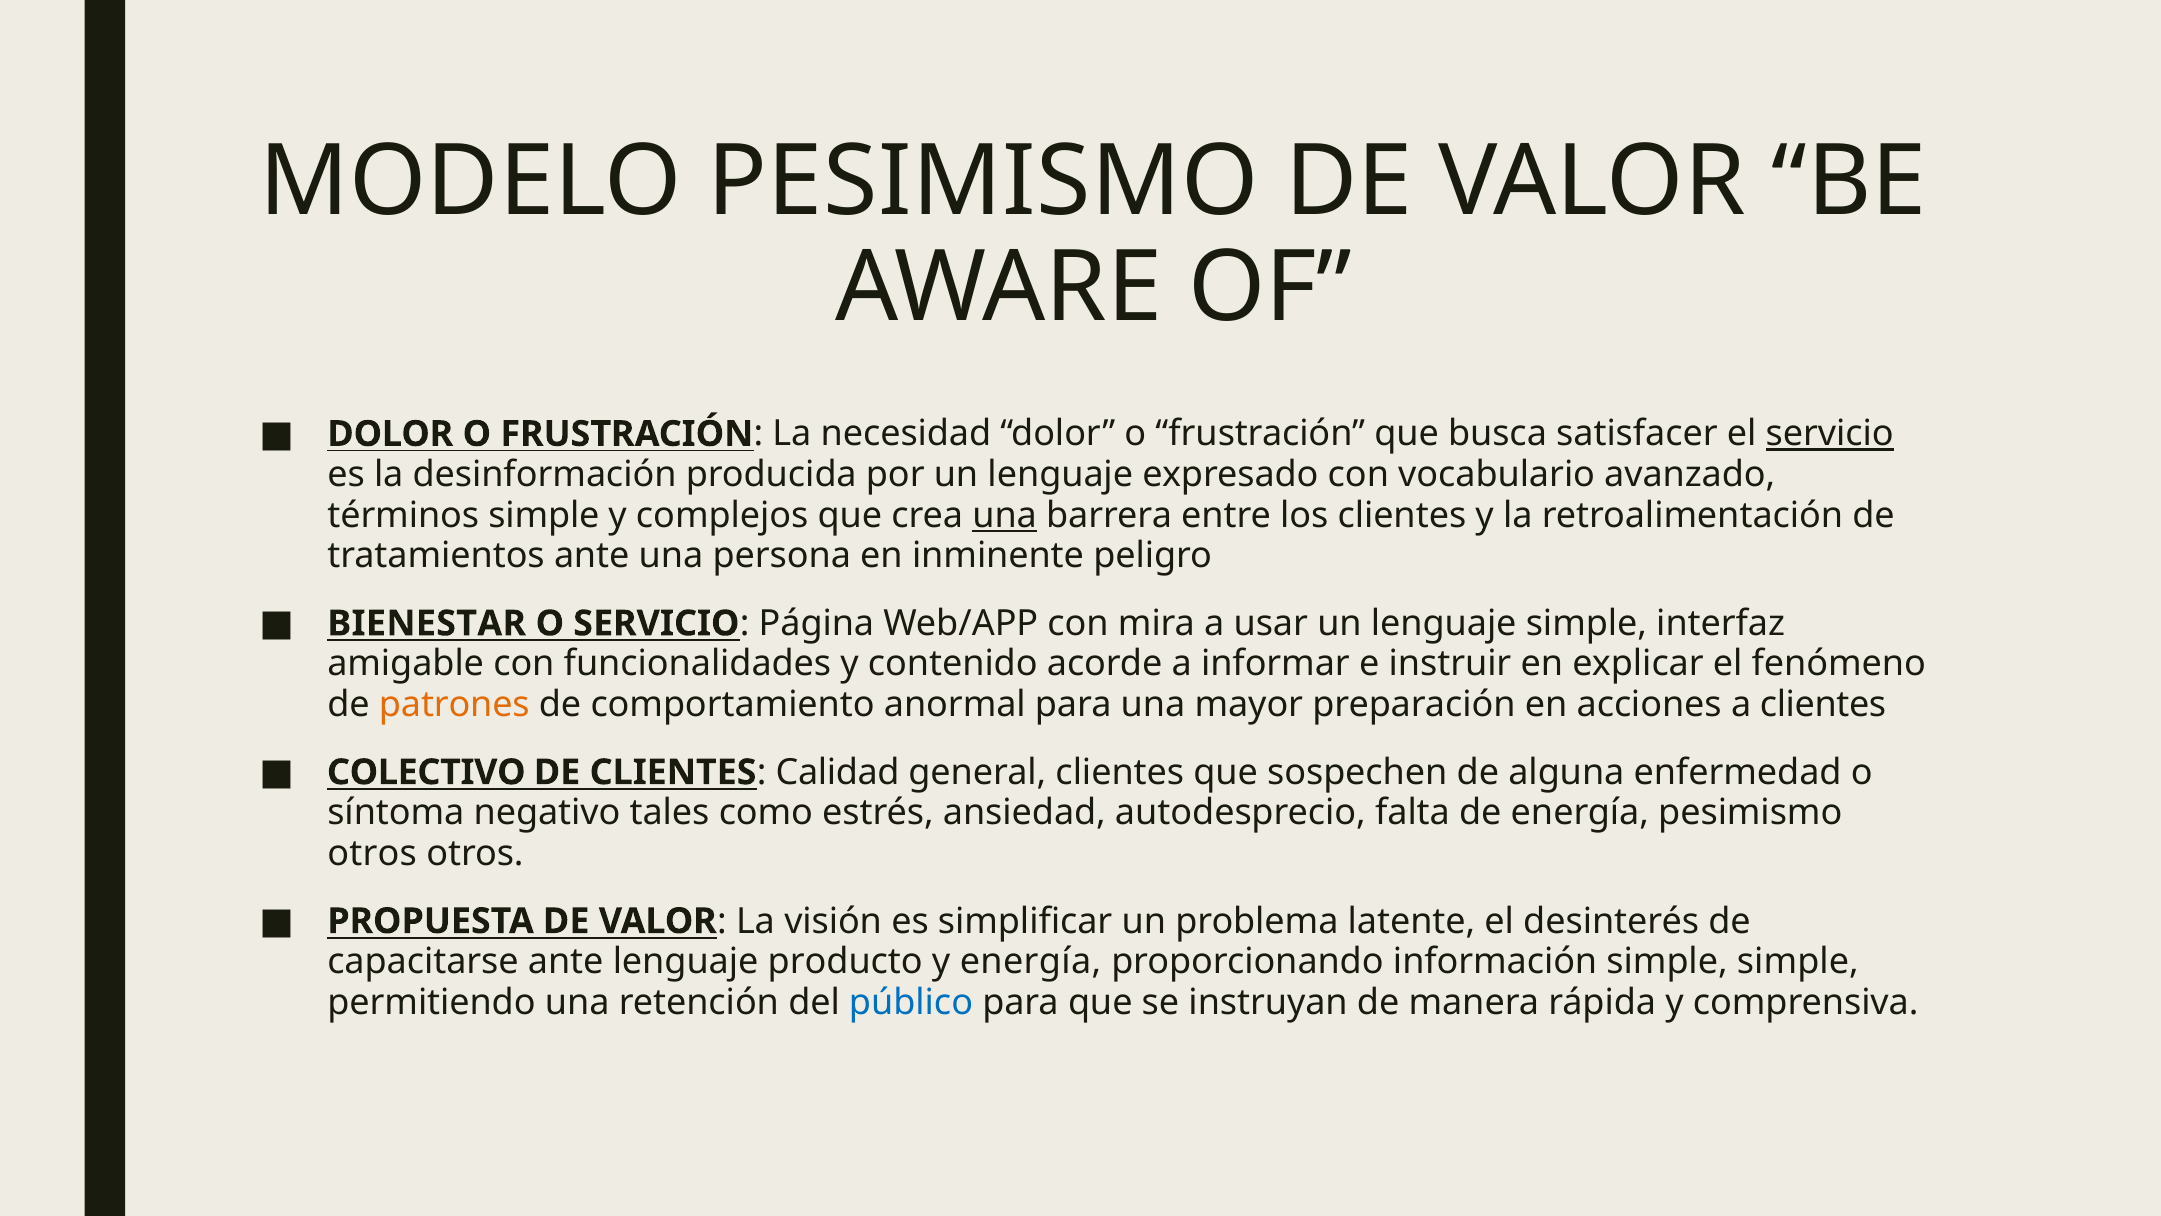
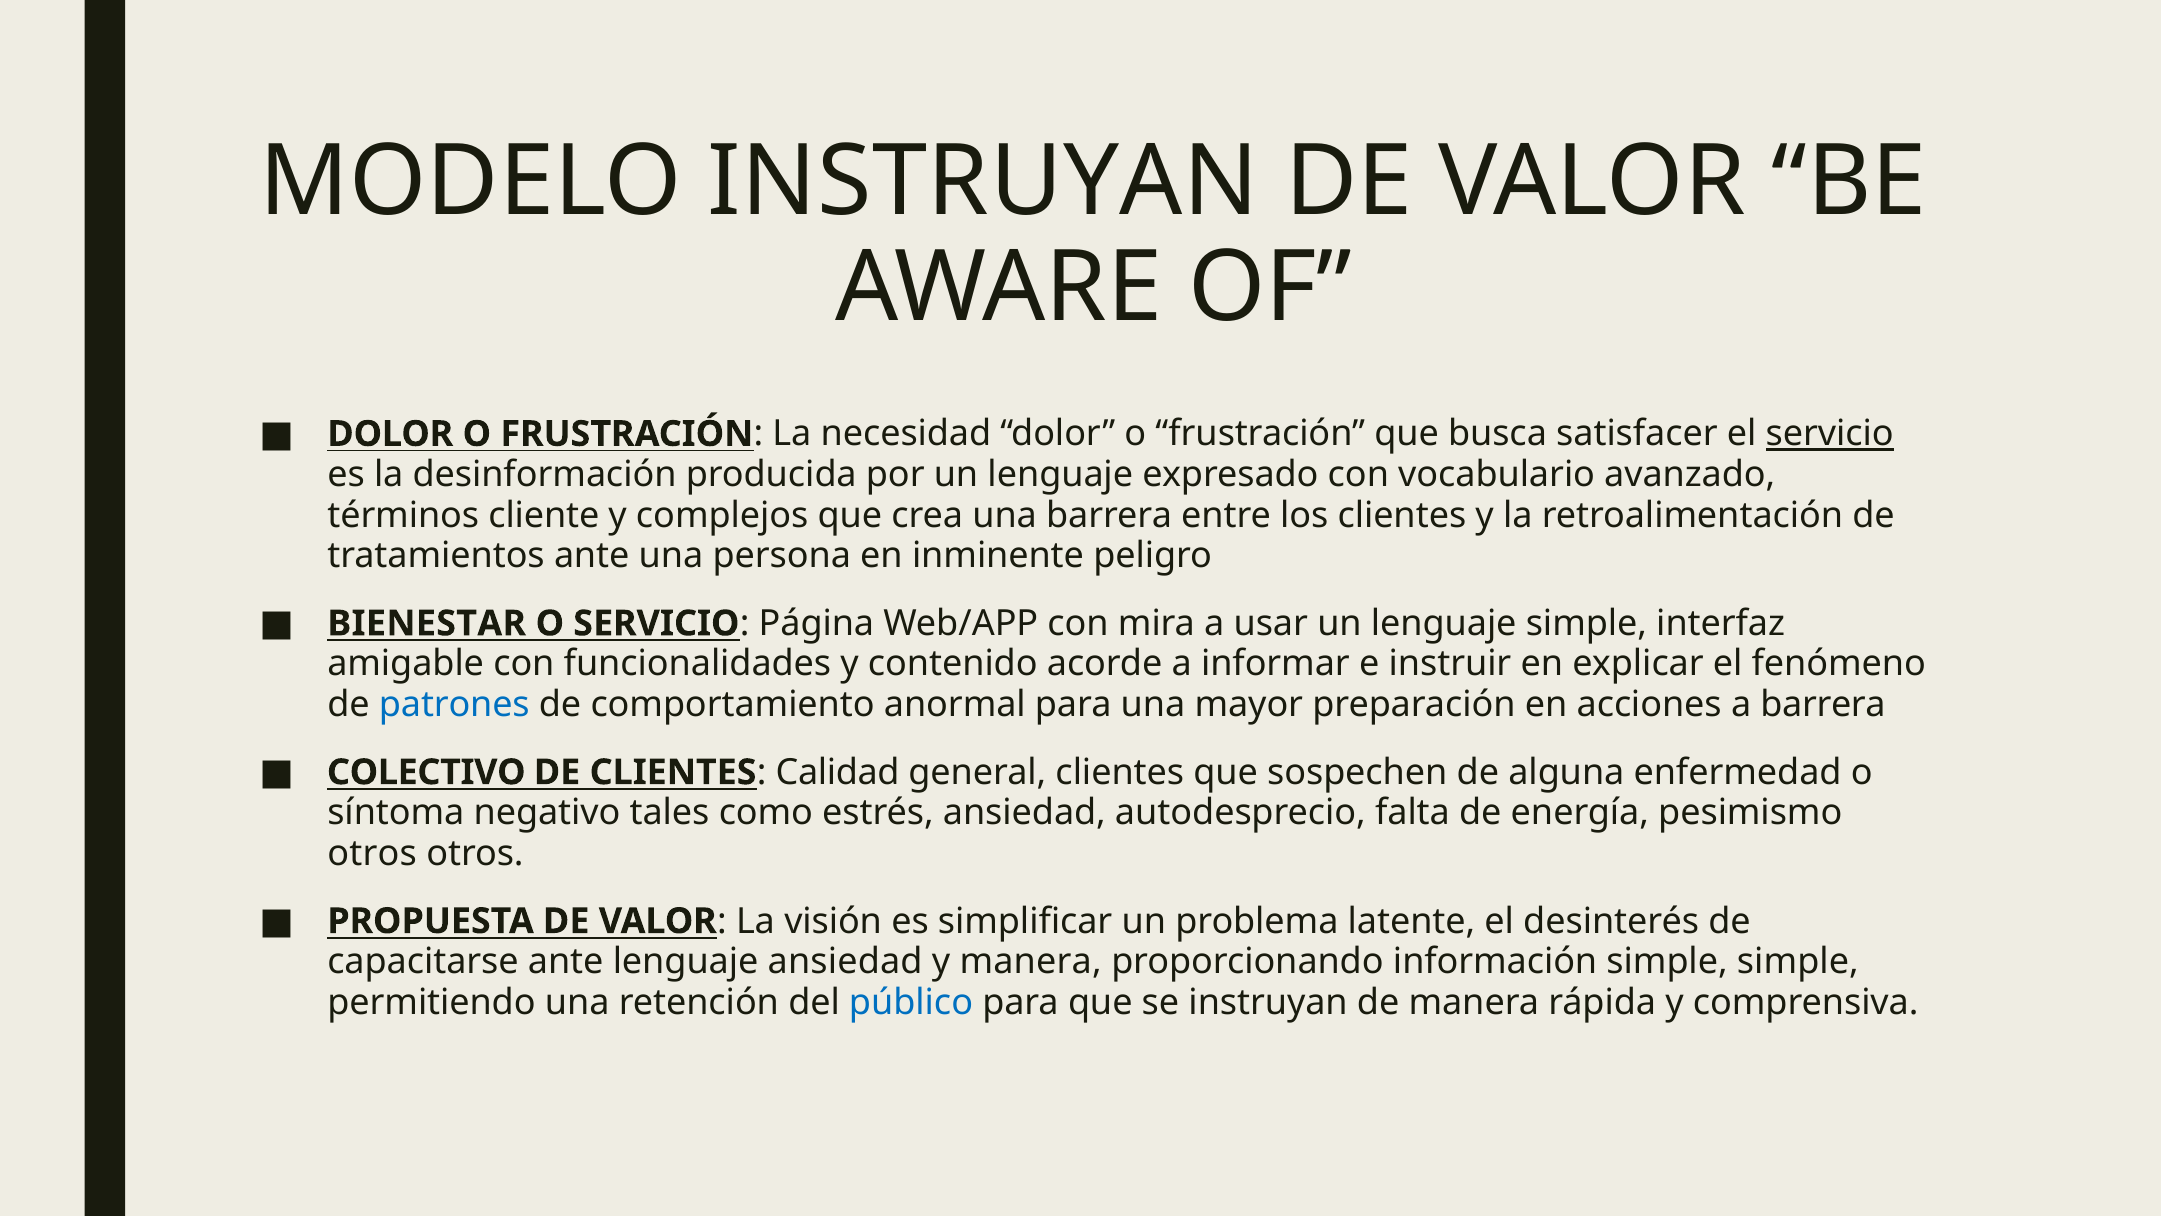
MODELO PESIMISMO: PESIMISMO -> INSTRUYAN (983, 182)
términos simple: simple -> cliente (544, 515)
una underline: present -> none (1005, 515)
patrones colour: orange -> blue (454, 704)
a clientes: clientes -> barrera (1823, 704)
lenguaje producto: producto -> ansiedad (845, 961)
y energía: energía -> manera (1031, 961)
